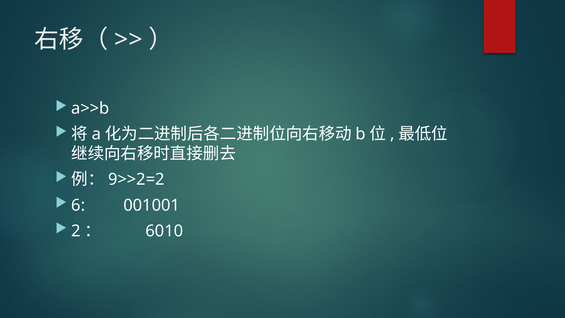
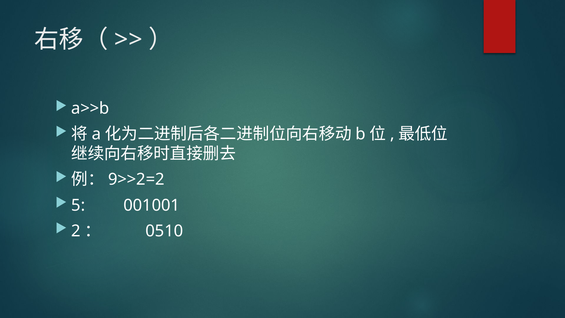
6: 6 -> 5 (78, 205)
6010: 6010 -> 0510 (164, 231)
